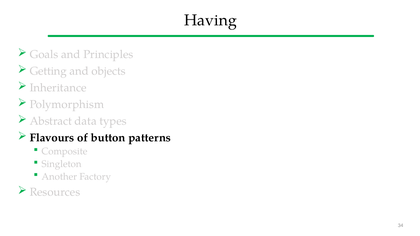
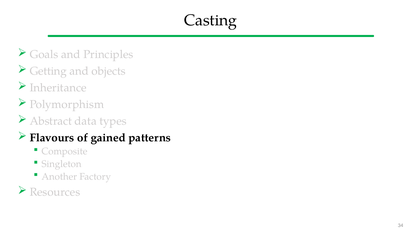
Having: Having -> Casting (211, 20)
button: button -> gained (108, 138)
